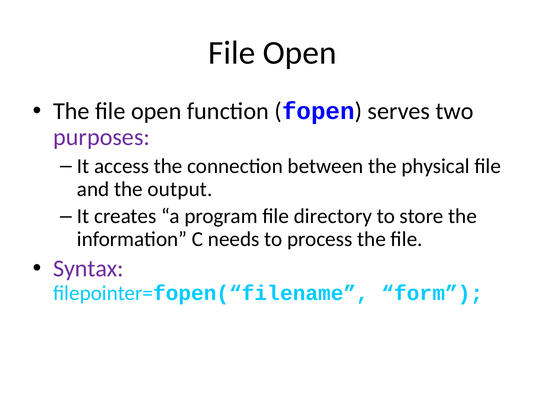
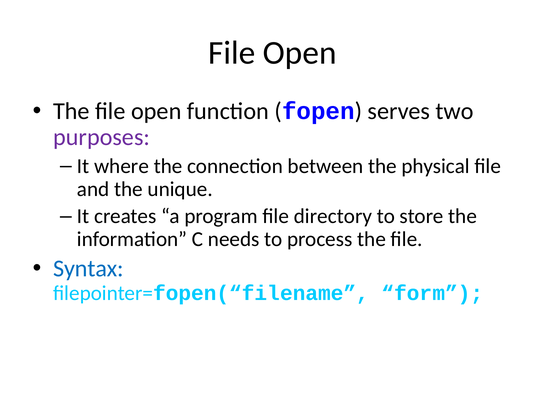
access: access -> where (122, 166)
output: output -> unique (180, 189)
Syntax colour: purple -> blue (88, 268)
